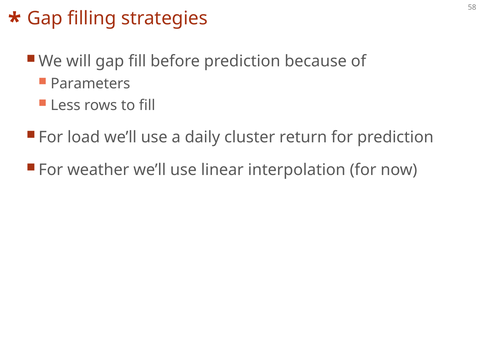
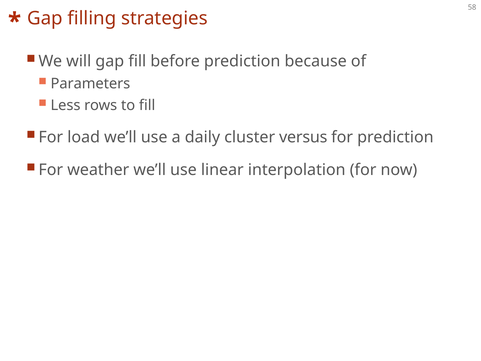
return: return -> versus (303, 137)
